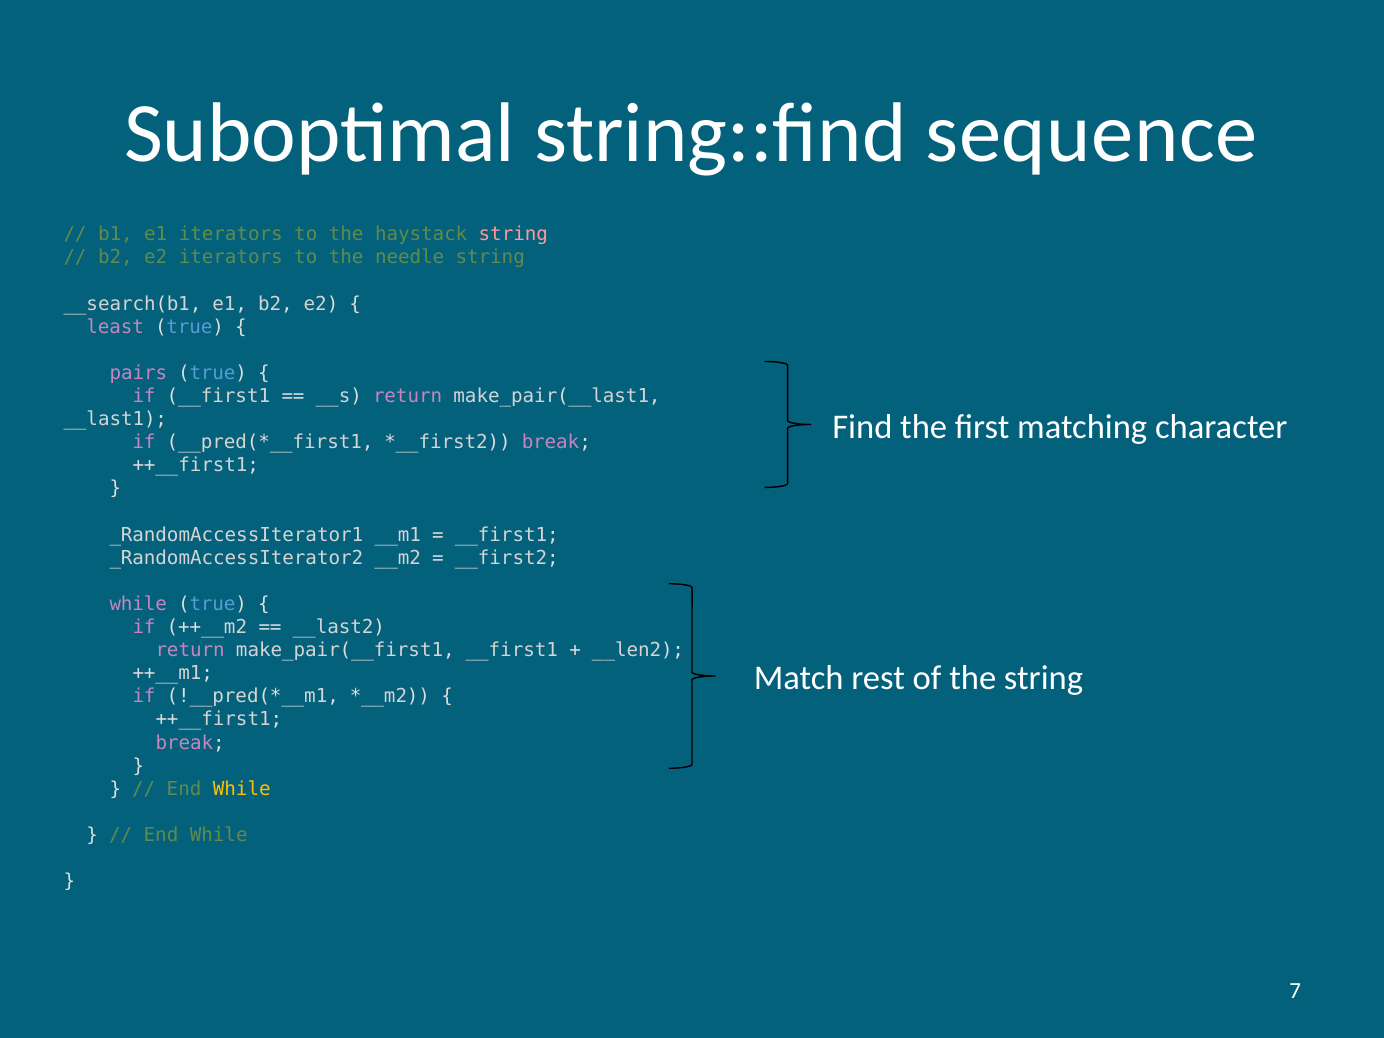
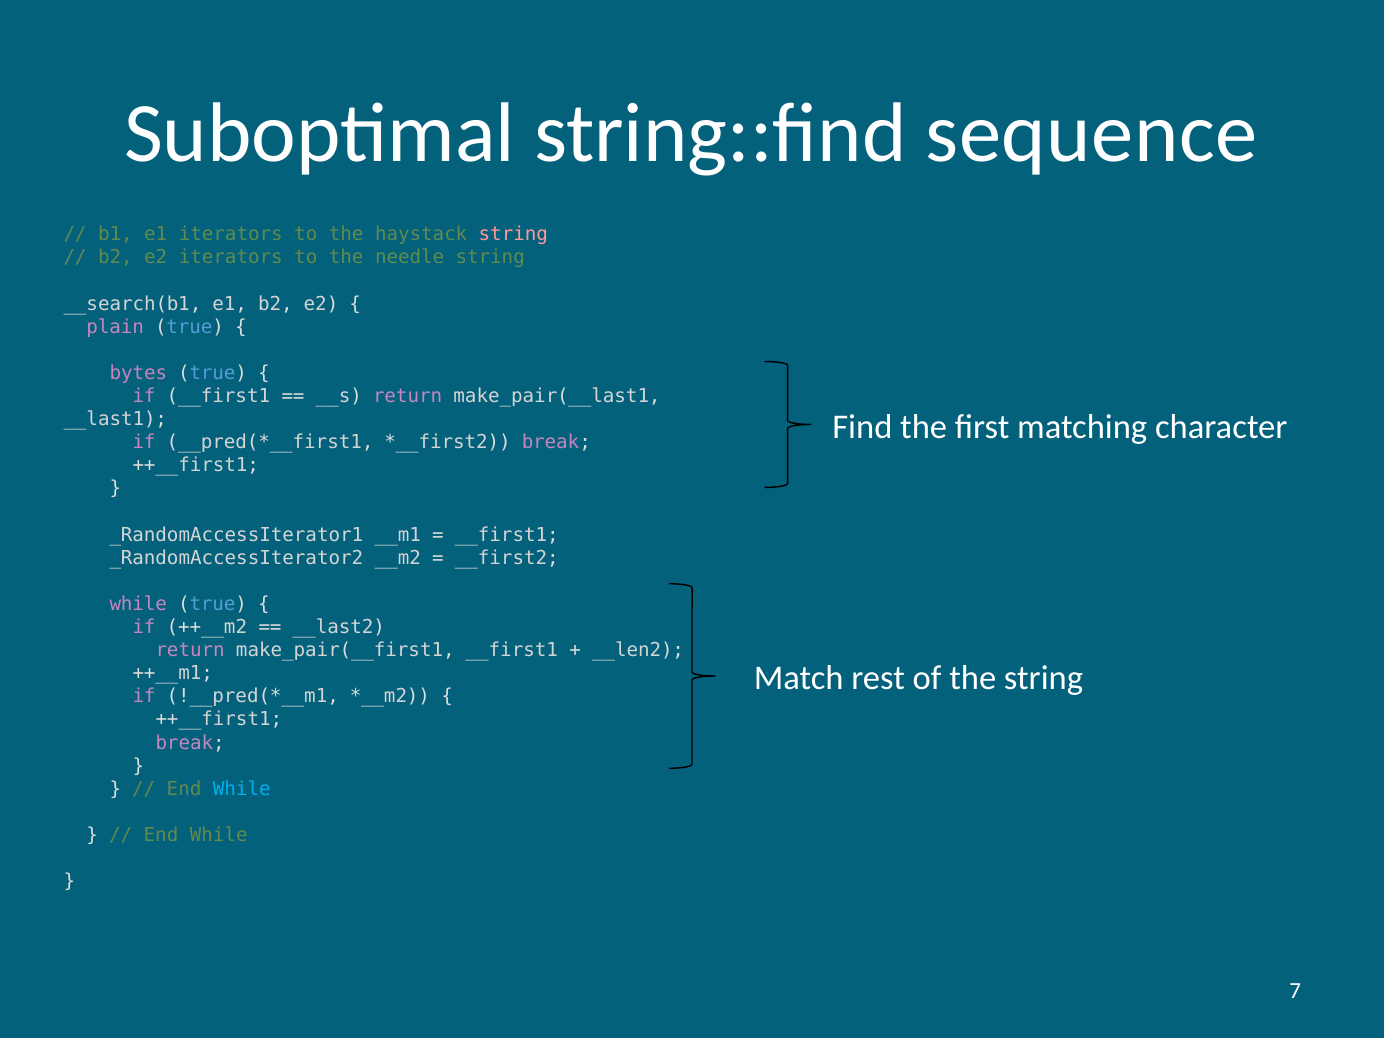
least: least -> plain (115, 327)
pairs: pairs -> bytes (138, 373)
While colour: yellow -> light blue (242, 789)
